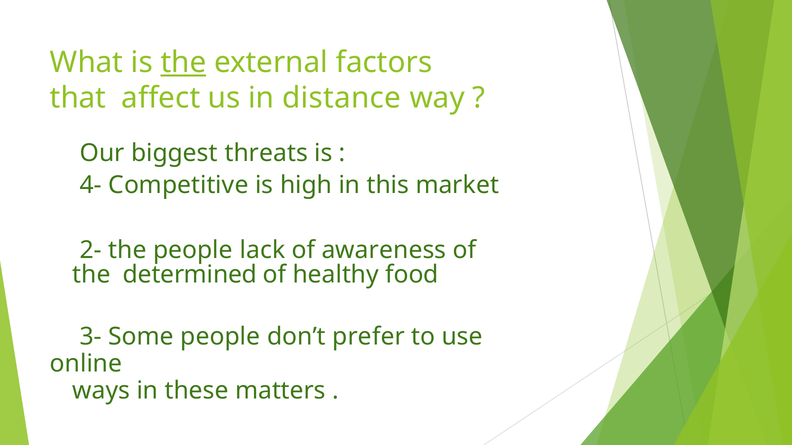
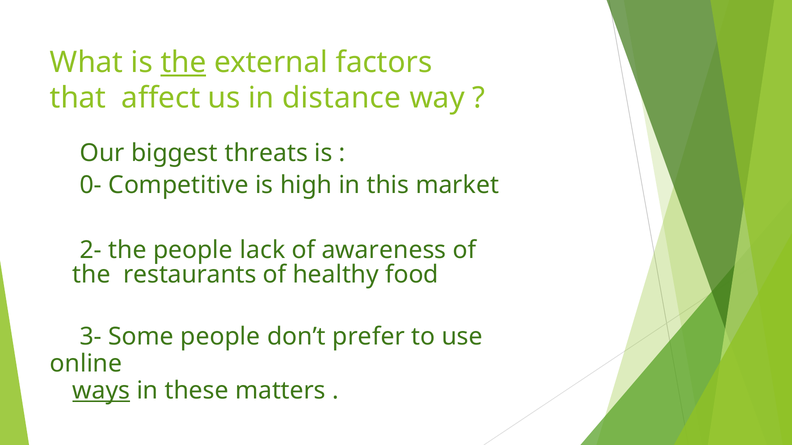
4-: 4- -> 0- (91, 185)
determined: determined -> restaurants (190, 275)
ways underline: none -> present (101, 391)
